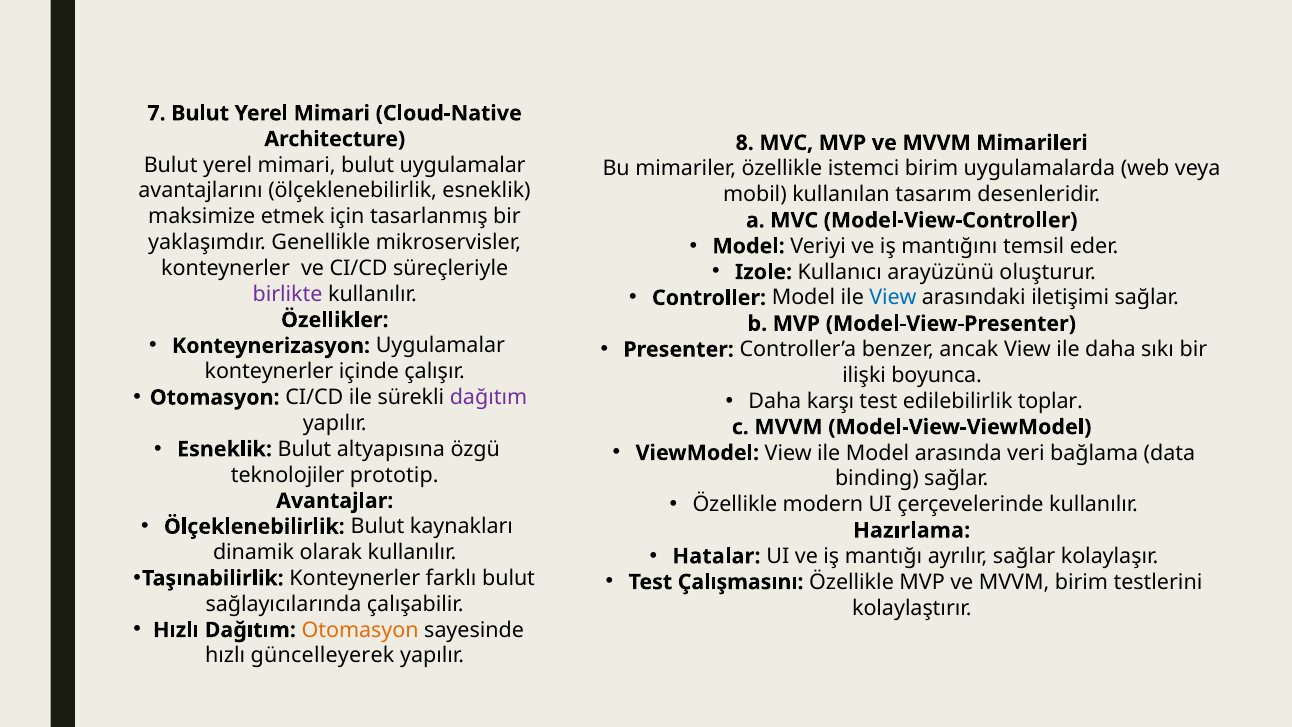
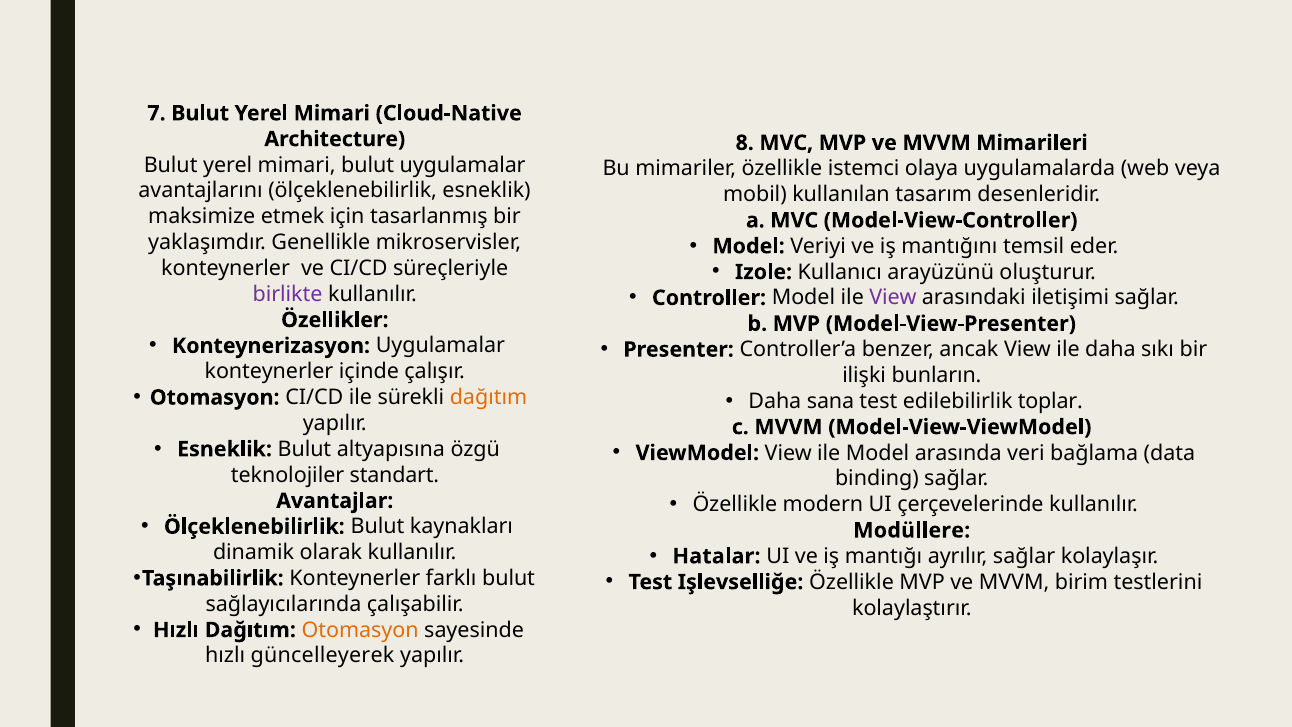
istemci birim: birim -> olaya (932, 169)
View colour: blue -> purple (893, 298)
boyunca: boyunca -> bunların (937, 375)
dağıtım colour: purple -> orange (488, 397)
karşı: karşı -> sana (831, 401)
prototip: prototip -> standart (394, 475)
Hazırlama: Hazırlama -> Modüllere (912, 530)
Çalışmasını: Çalışmasını -> Işlevselliğe (741, 582)
